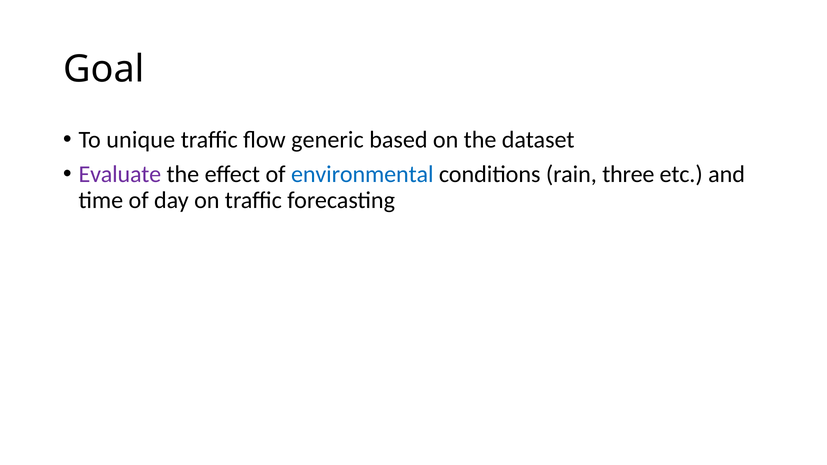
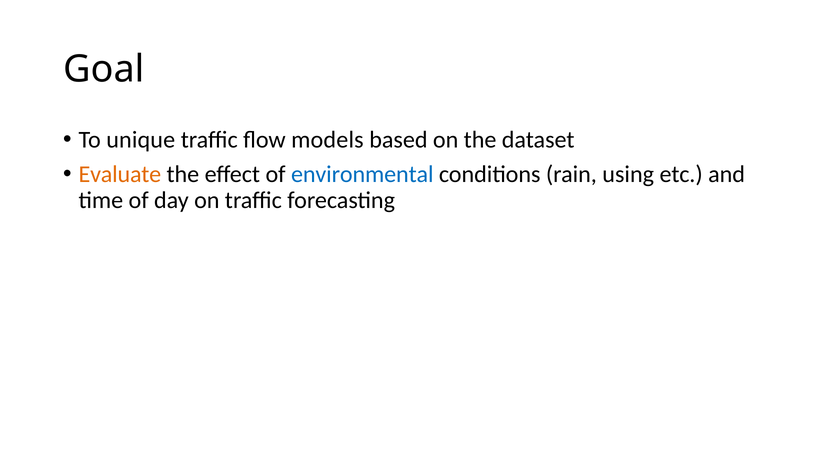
generic: generic -> models (327, 140)
Evaluate colour: purple -> orange (120, 174)
three: three -> using (628, 174)
